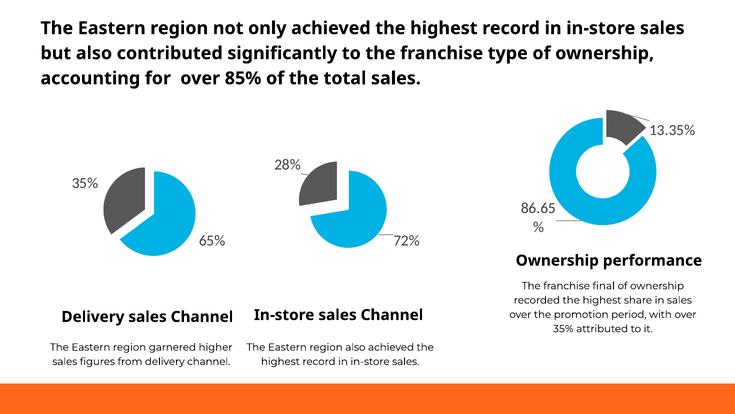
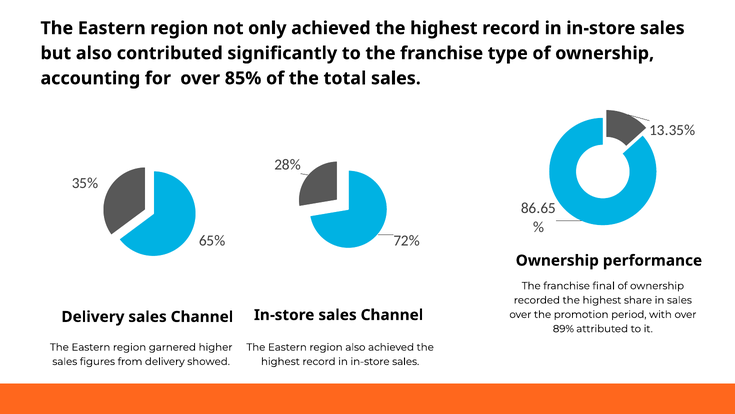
35%: 35% -> 89% (563, 328)
delivery channel: channel -> showed (209, 361)
